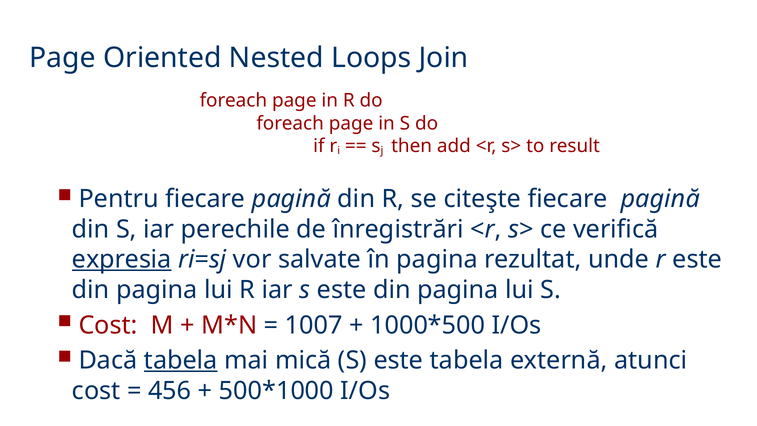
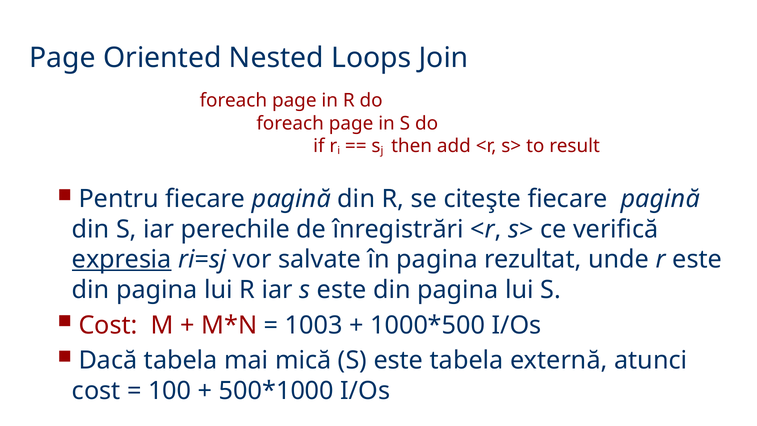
1007: 1007 -> 1003 (314, 325)
tabela underline: present -> none (181, 360)
456: 456 -> 100 (170, 391)
